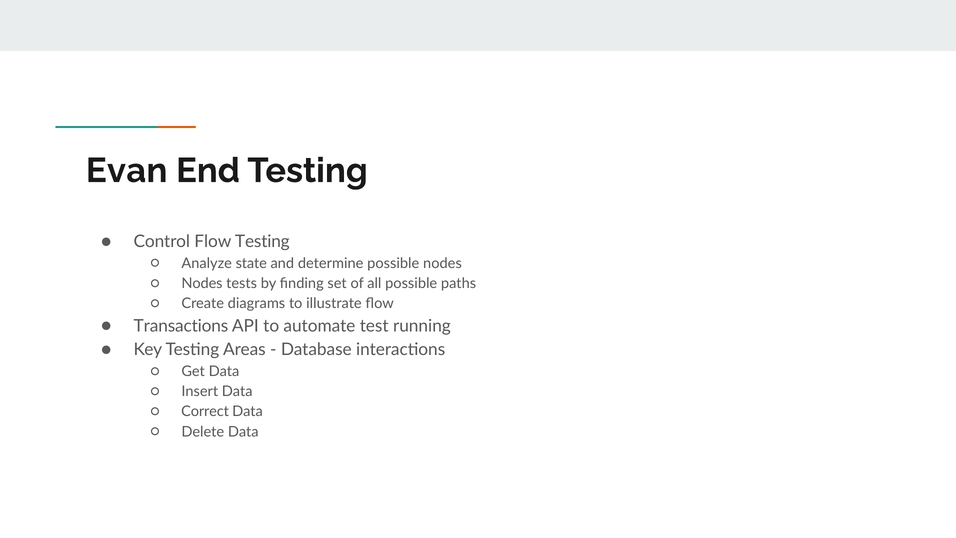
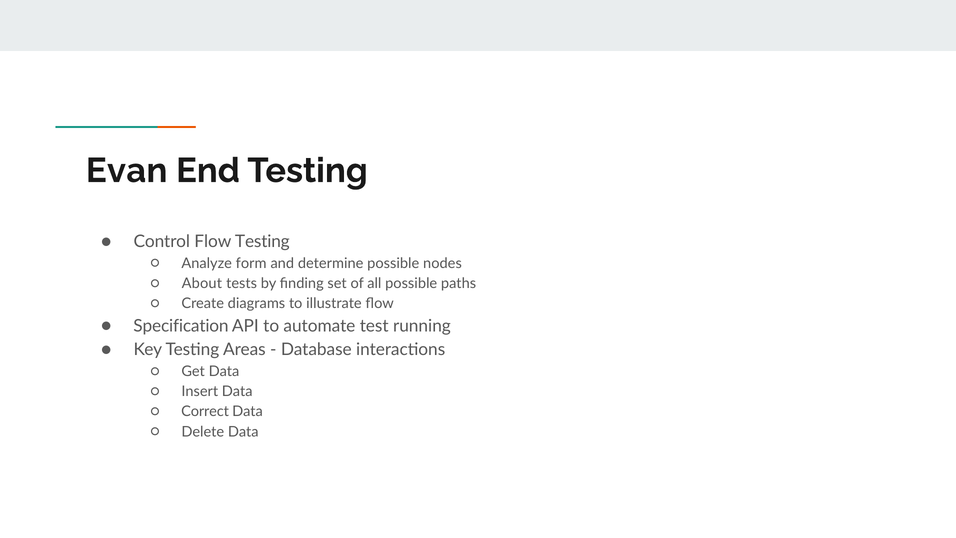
state: state -> form (251, 263)
Nodes: Nodes -> About (202, 283)
Transactions: Transactions -> Specification (181, 326)
